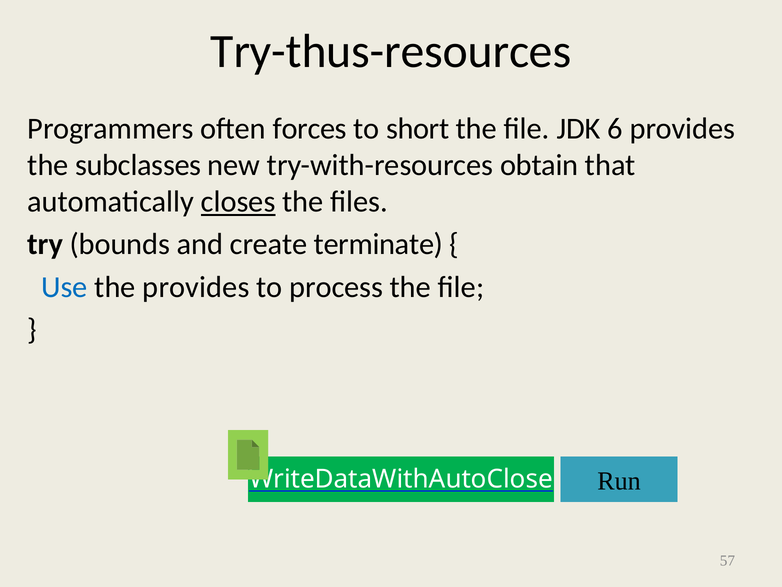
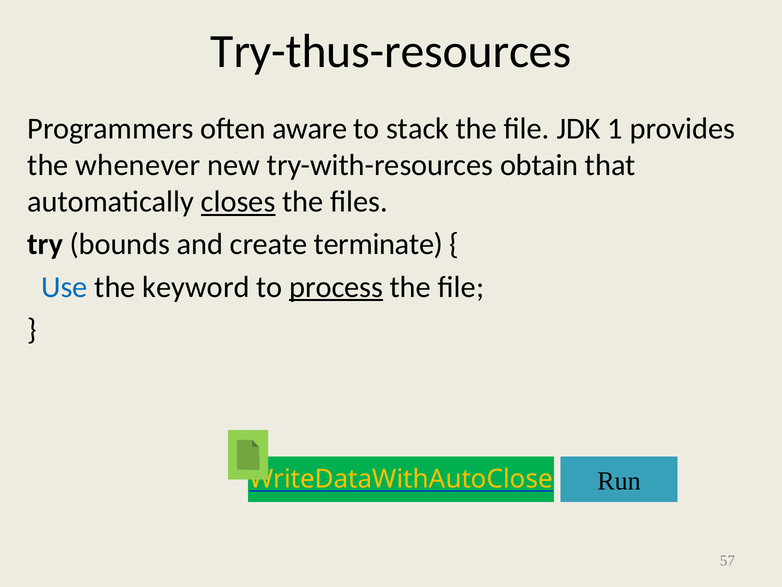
forces: forces -> aware (310, 129)
short: short -> stack (418, 129)
6: 6 -> 1 (615, 129)
subclasses: subclasses -> whenever (138, 165)
the provides: provides -> keyword (196, 287)
process underline: none -> present (336, 287)
WriteDataWithAutoClose colour: white -> yellow (401, 479)
